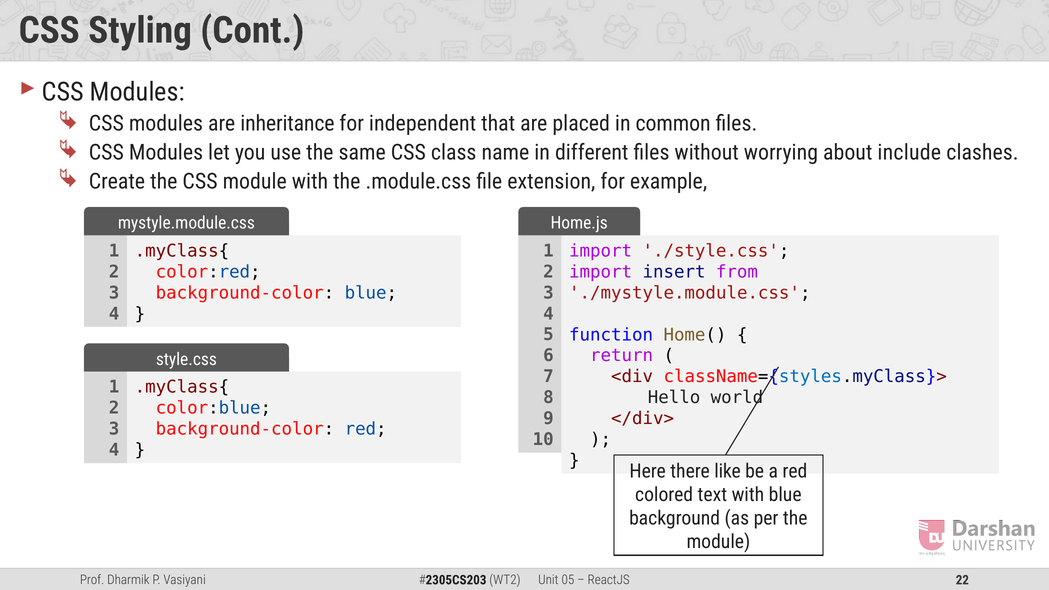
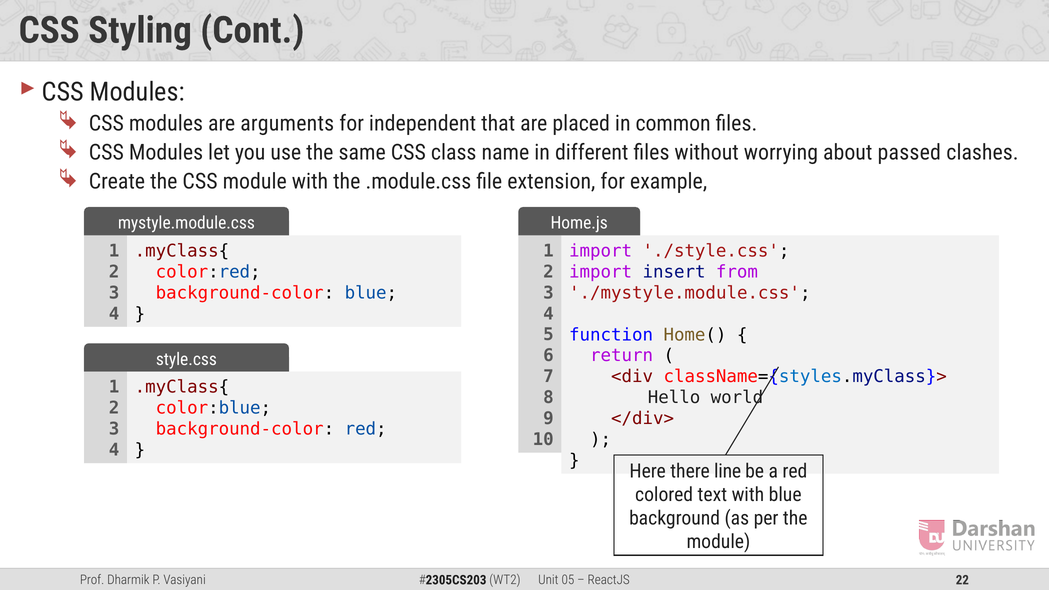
inheritance: inheritance -> arguments (287, 124)
include: include -> passed (909, 153)
like: like -> line (728, 471)
